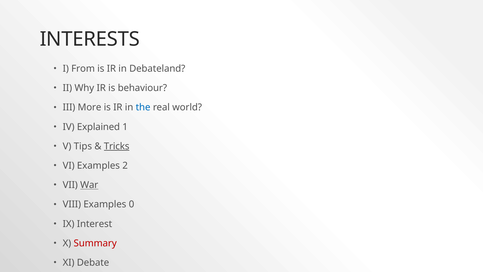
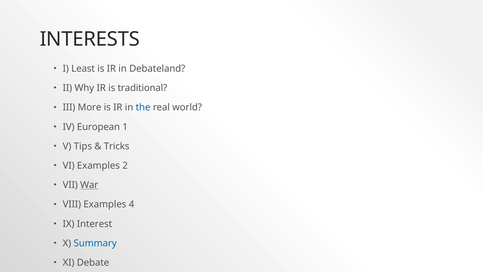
From: From -> Least (83, 69)
behaviour: behaviour -> traditional (142, 88)
Explained: Explained -> European (98, 127)
Tricks underline: present -> none (117, 146)
0: 0 -> 4 (132, 204)
Summary colour: red -> blue (95, 243)
